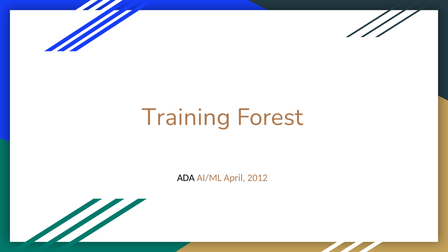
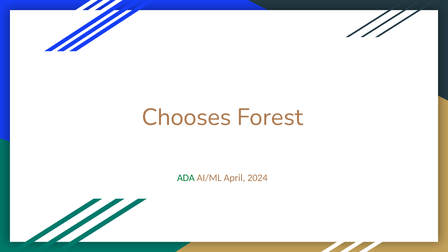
Training: Training -> Chooses (186, 117)
ADA colour: black -> green (186, 178)
2012: 2012 -> 2024 (257, 178)
